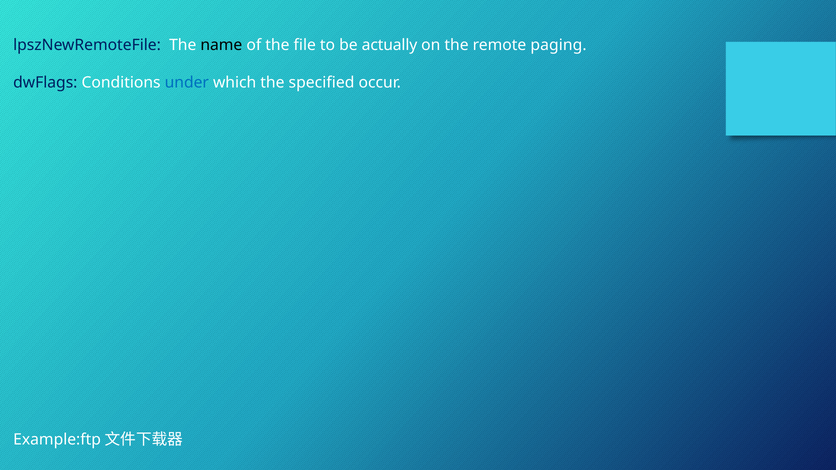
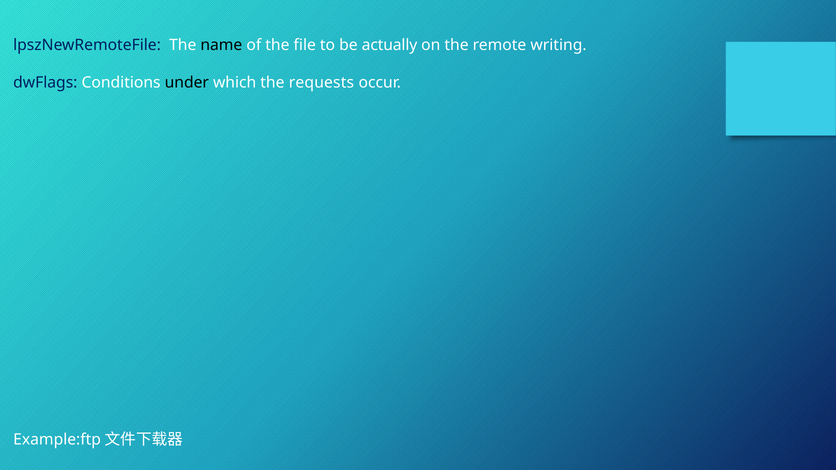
paging: paging -> writing (559, 45)
under colour: blue -> black (187, 83)
specified: specified -> requests (321, 83)
